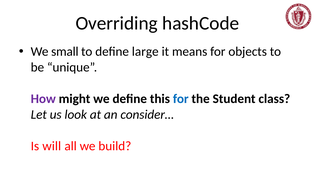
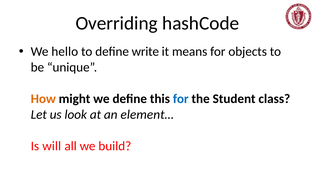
small: small -> hello (65, 52)
large: large -> write (145, 52)
How colour: purple -> orange (43, 99)
consider…: consider… -> element… (147, 115)
